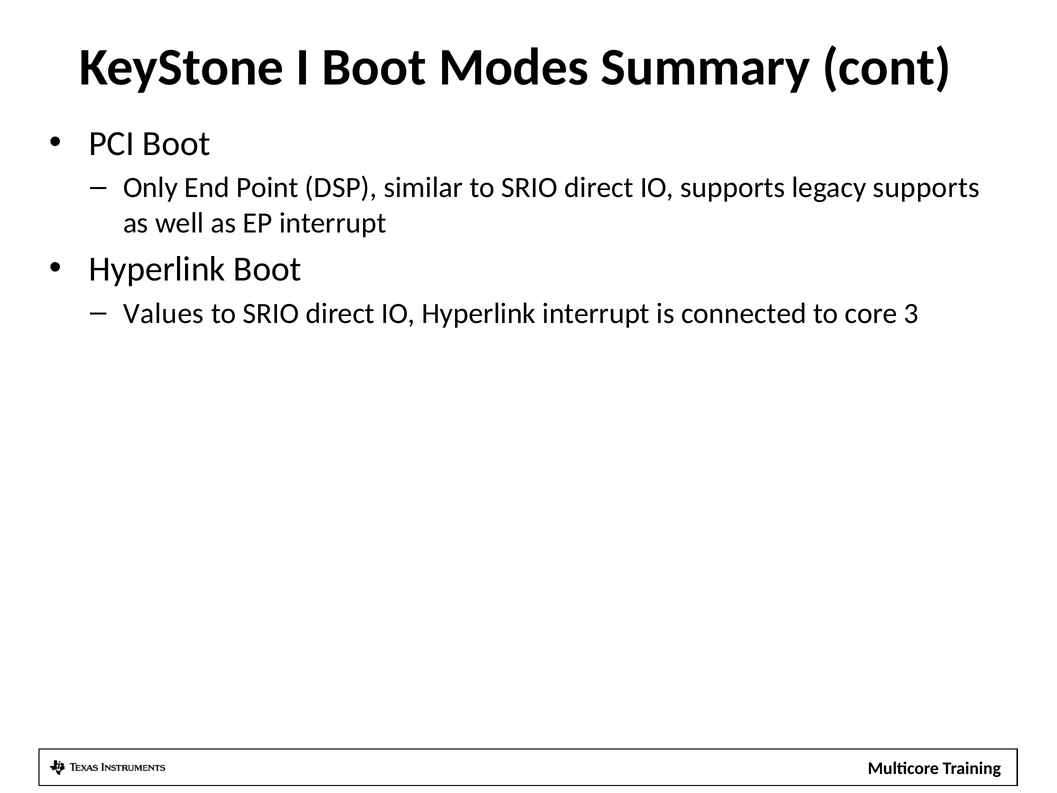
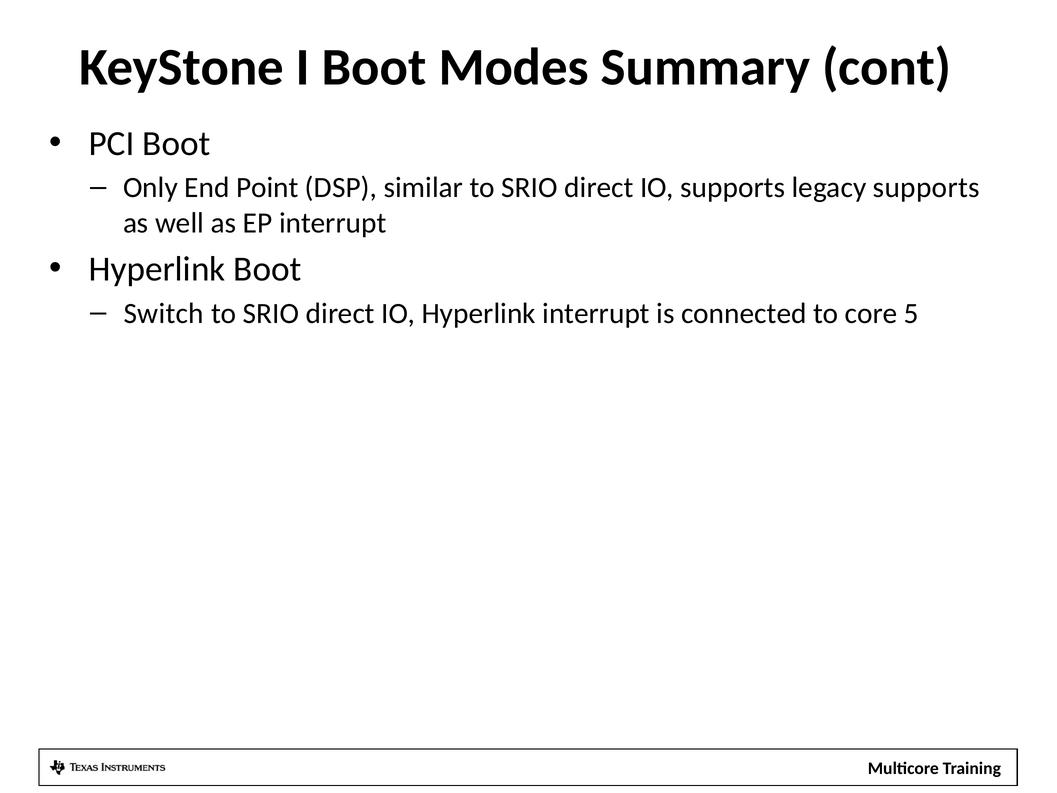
Values: Values -> Switch (164, 313)
3: 3 -> 5 (911, 313)
